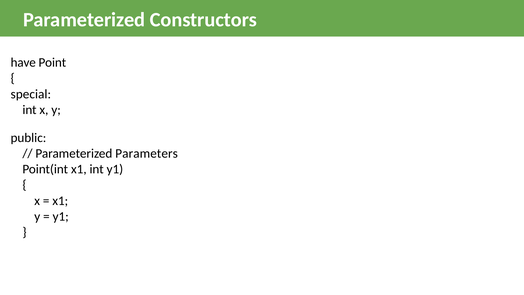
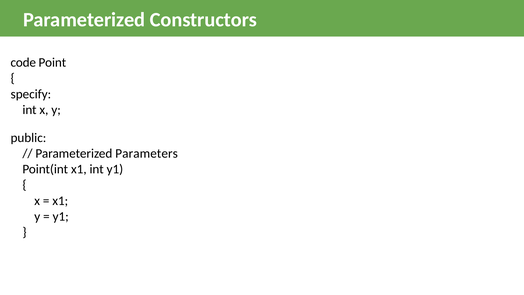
have: have -> code (23, 63)
special: special -> specify (31, 94)
